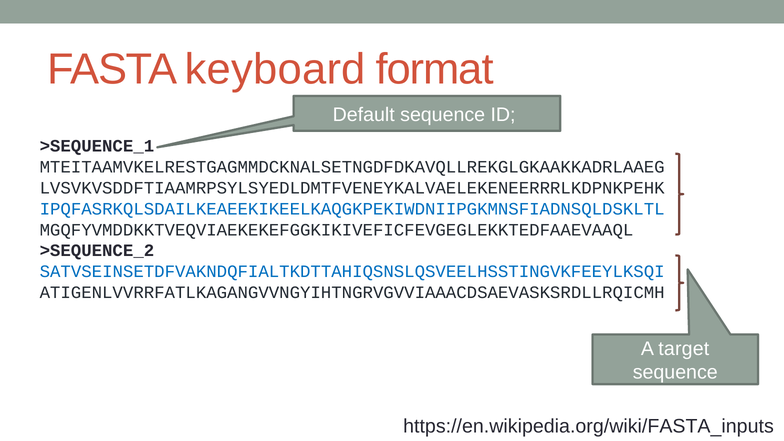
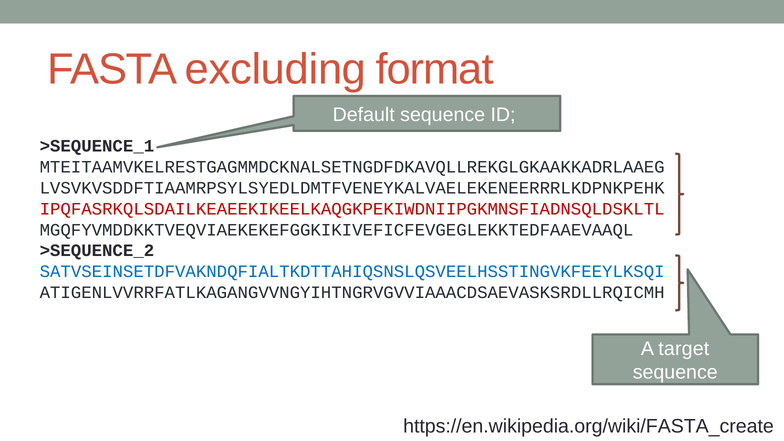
keyboard: keyboard -> excluding (275, 69)
IPQFASRKQLSDAILKEAEEKIKEELKAQGKPEKIWDNIIPGKMNSFIADNSQLDSKLTL colour: blue -> red (352, 209)
https://en.wikipedia.org/wiki/FASTA_inputs: https://en.wikipedia.org/wiki/FASTA_inputs -> https://en.wikipedia.org/wiki/FASTA_create (589, 426)
